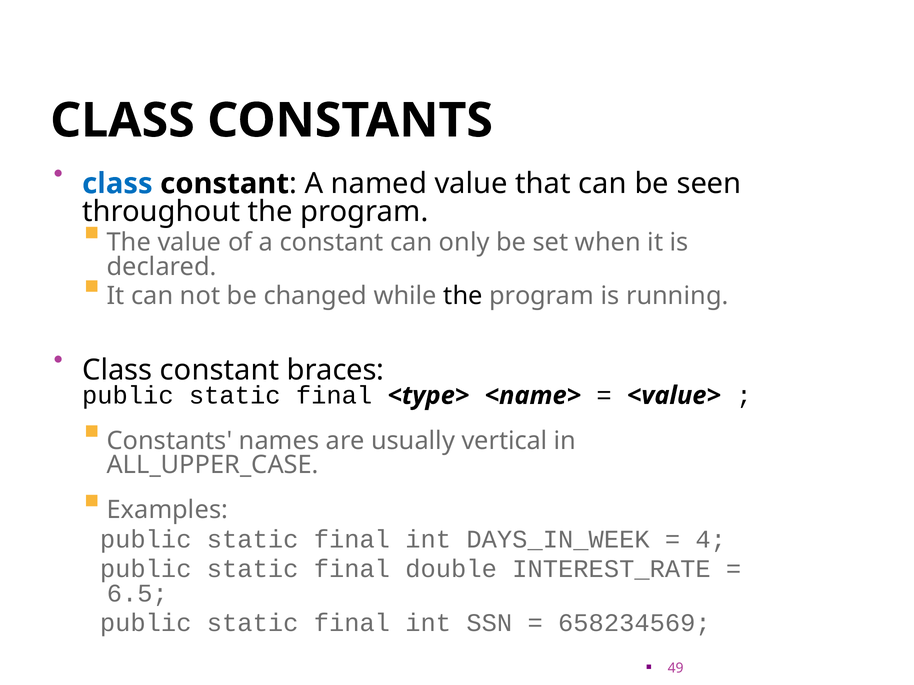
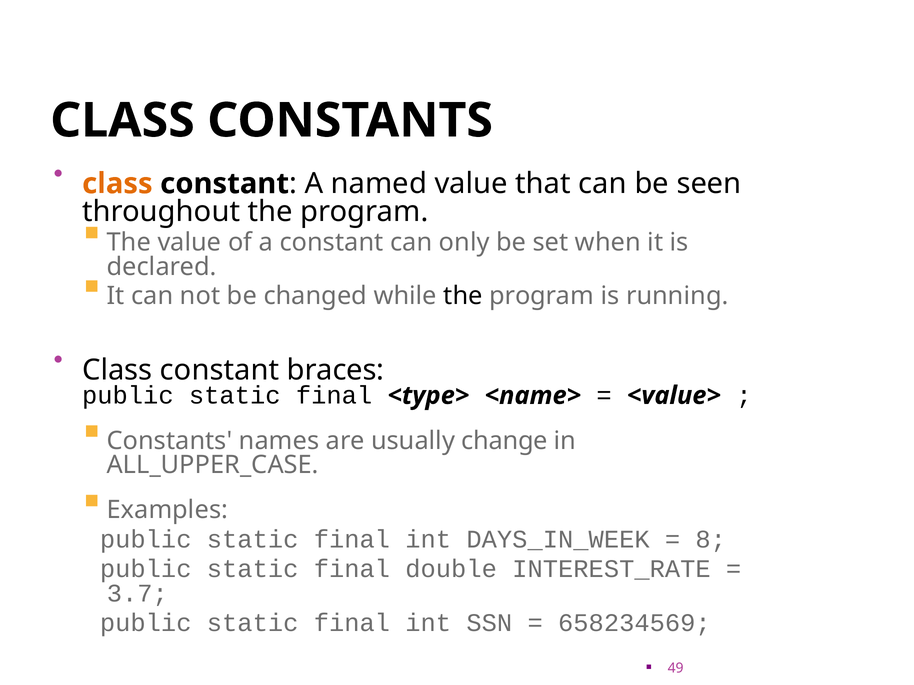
class colour: blue -> orange (117, 184)
vertical: vertical -> change (505, 441)
4: 4 -> 8 (711, 540)
6.5: 6.5 -> 3.7 (137, 594)
